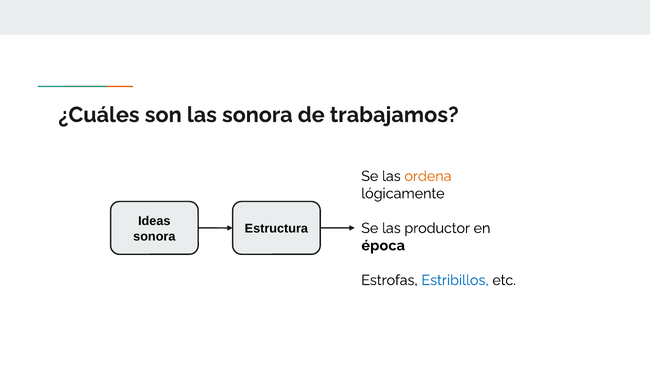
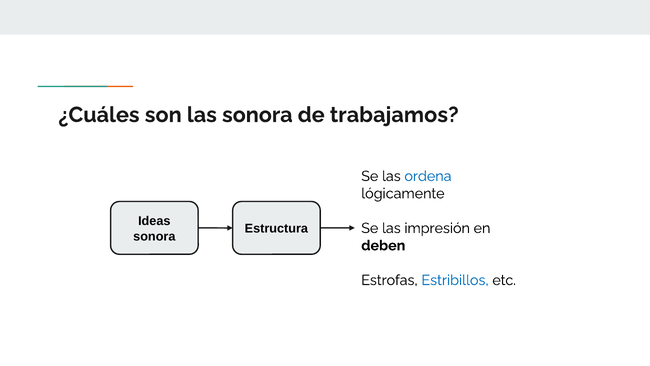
ordena colour: orange -> blue (428, 176)
productor: productor -> impresión (437, 228)
época: época -> deben (383, 245)
